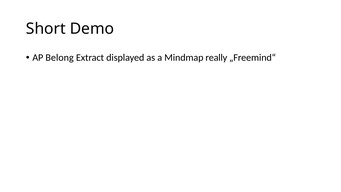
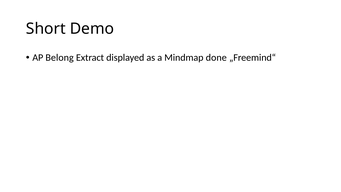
really: really -> done (216, 58)
